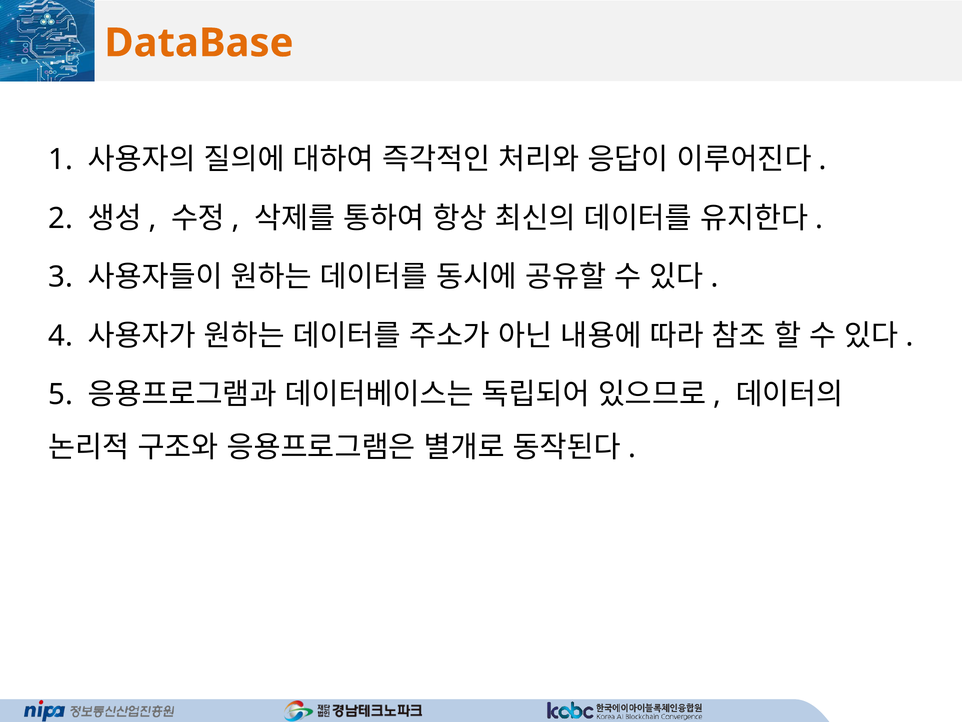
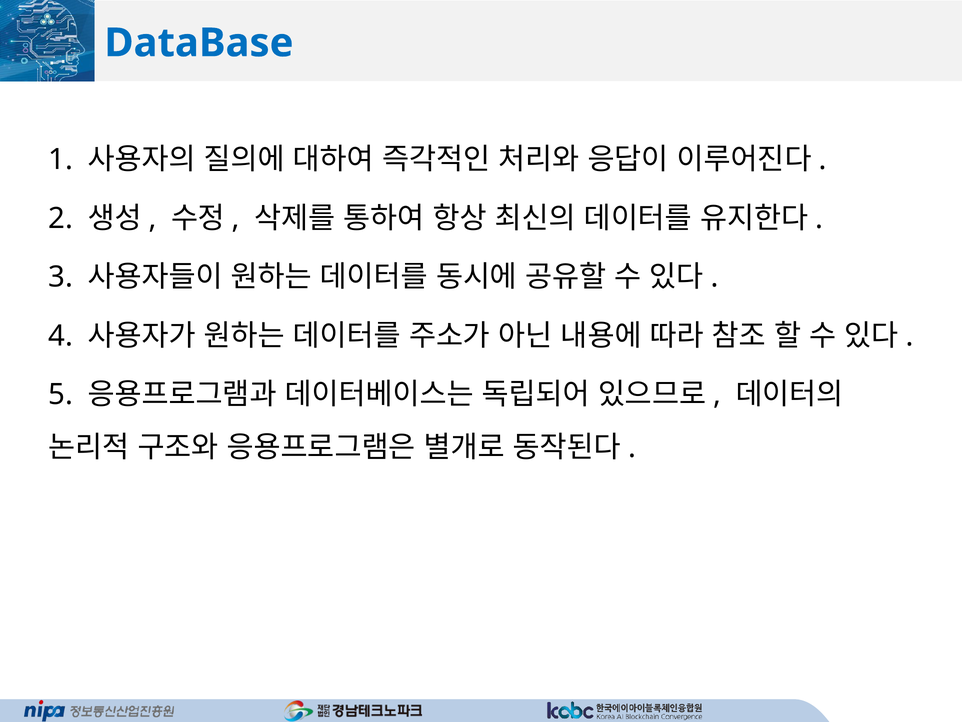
DataBase colour: orange -> blue (199, 43)
